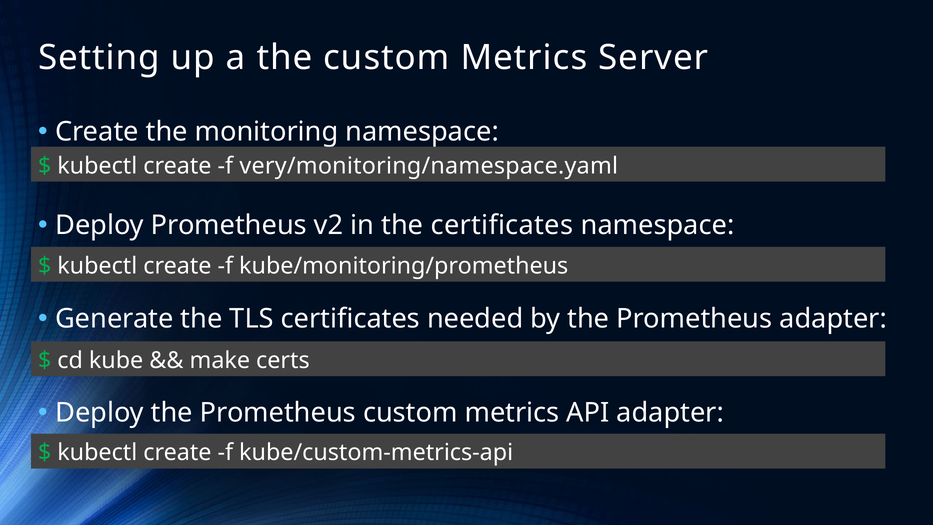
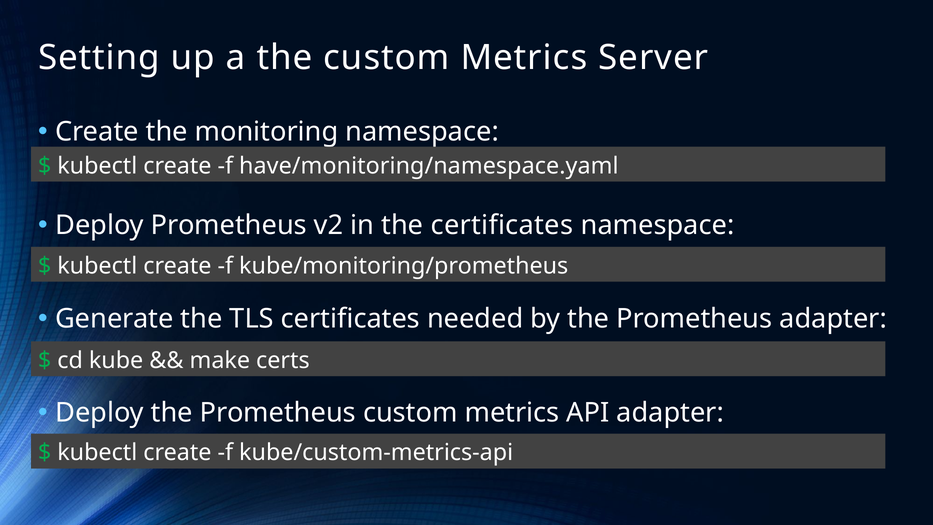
very/monitoring/namespace.yaml: very/monitoring/namespace.yaml -> have/monitoring/namespace.yaml (429, 166)
